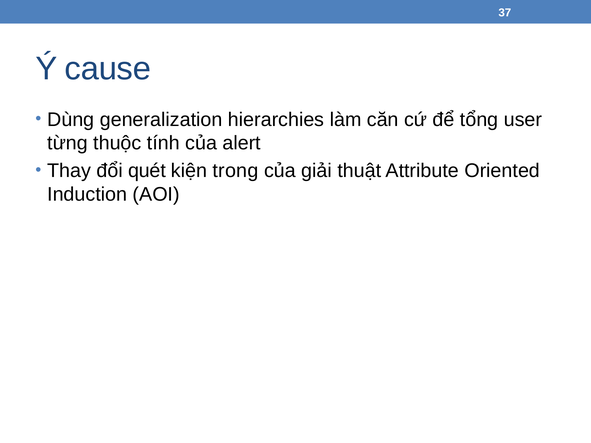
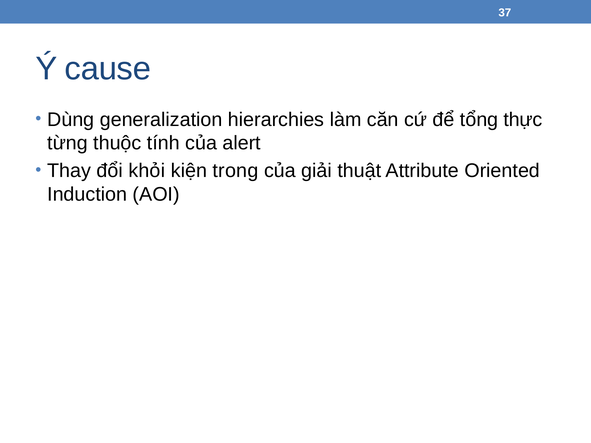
user: user -> thực (523, 120)
quét: quét -> khỏi (147, 171)
